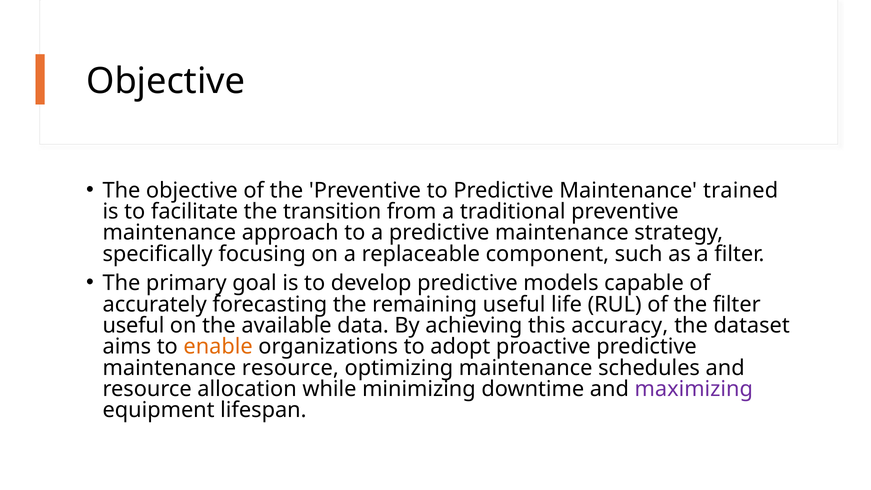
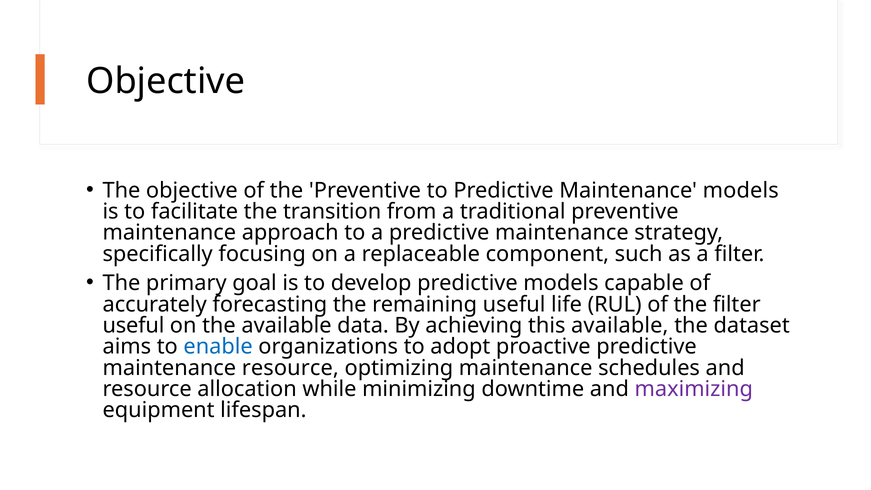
Maintenance trained: trained -> models (741, 190)
this accuracy: accuracy -> available (620, 325)
enable colour: orange -> blue (218, 347)
